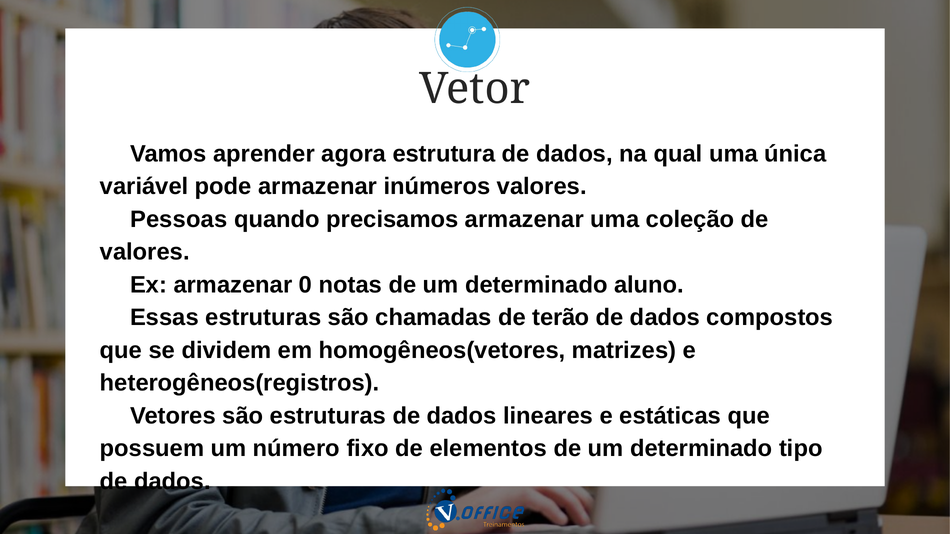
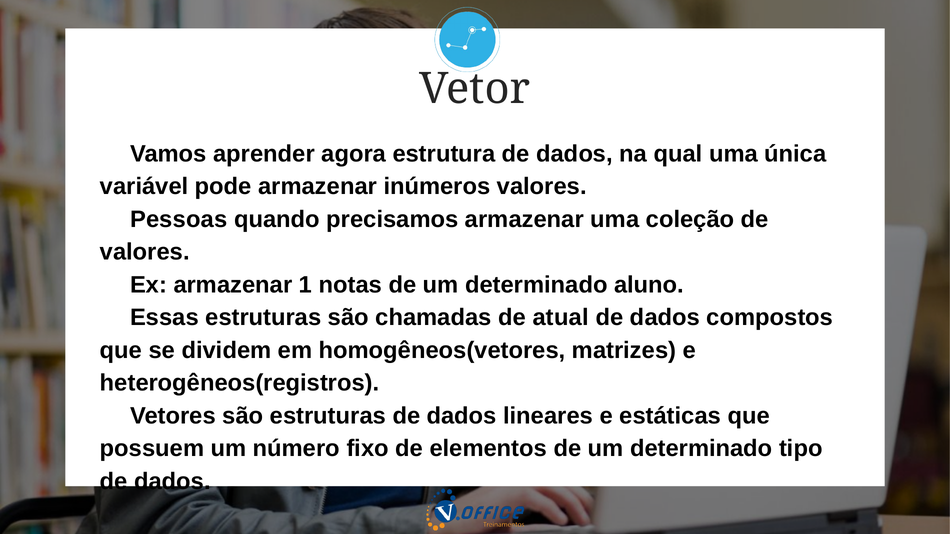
0: 0 -> 1 (306, 285)
terão: terão -> atual (561, 318)
